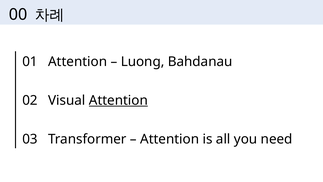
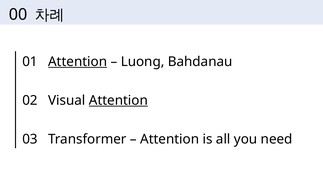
Attention underline: none -> present (78, 61)
